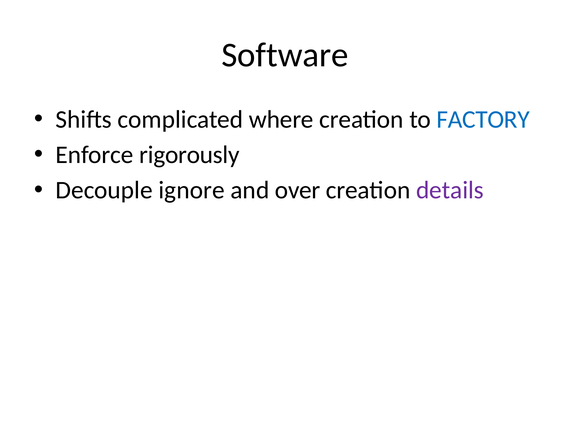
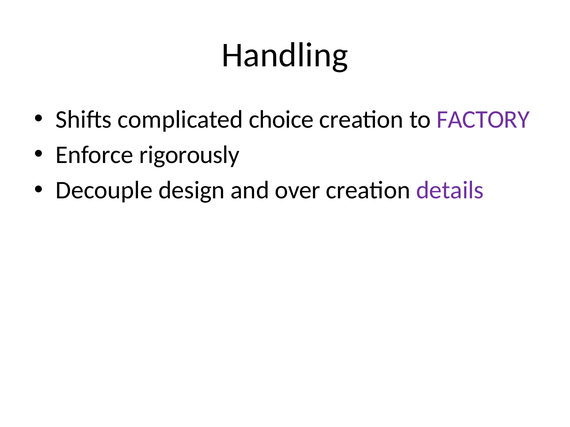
Software: Software -> Handling (285, 55)
where: where -> choice (281, 120)
FACTORY colour: blue -> purple (483, 120)
ignore: ignore -> design (192, 191)
